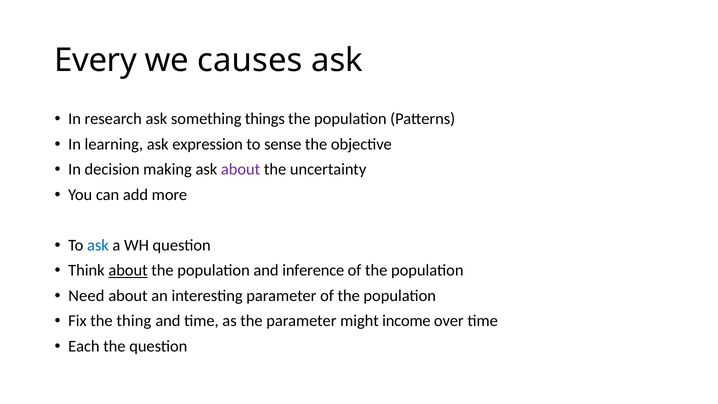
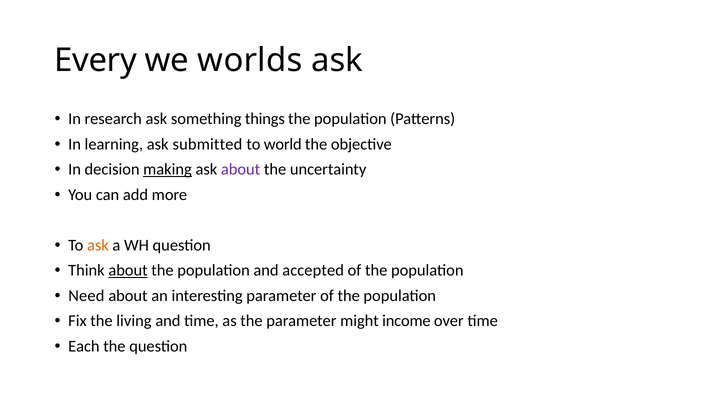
causes: causes -> worlds (250, 60)
expression: expression -> submitted (207, 144)
sense: sense -> world (283, 144)
making underline: none -> present (168, 169)
ask colour: blue -> orange (98, 245)
inference: inference -> accepted (313, 270)
thing: thing -> living (134, 321)
